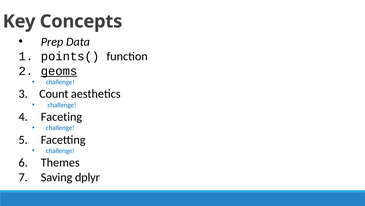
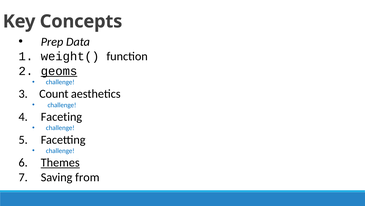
points(: points( -> weight( (70, 56)
Themes underline: none -> present (60, 162)
dplyr: dplyr -> from (87, 177)
